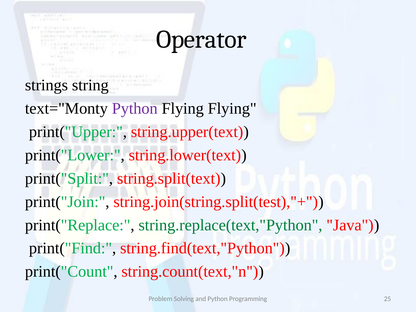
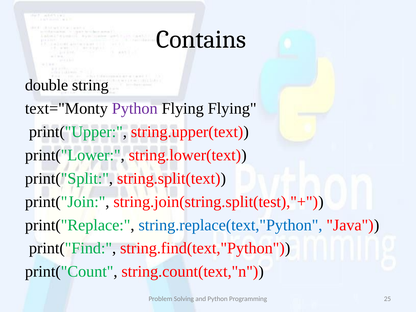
Operator: Operator -> Contains (201, 39)
strings: strings -> double (47, 85)
string.replace(text,"Python colour: green -> blue (230, 225)
